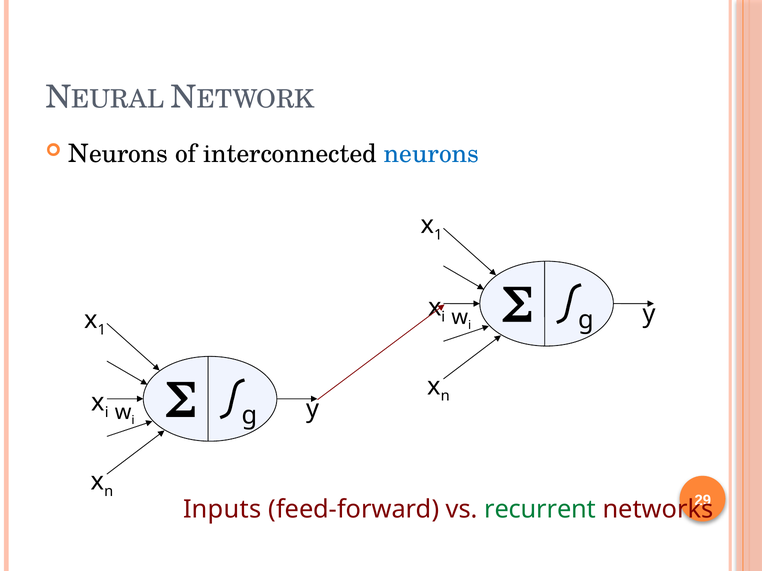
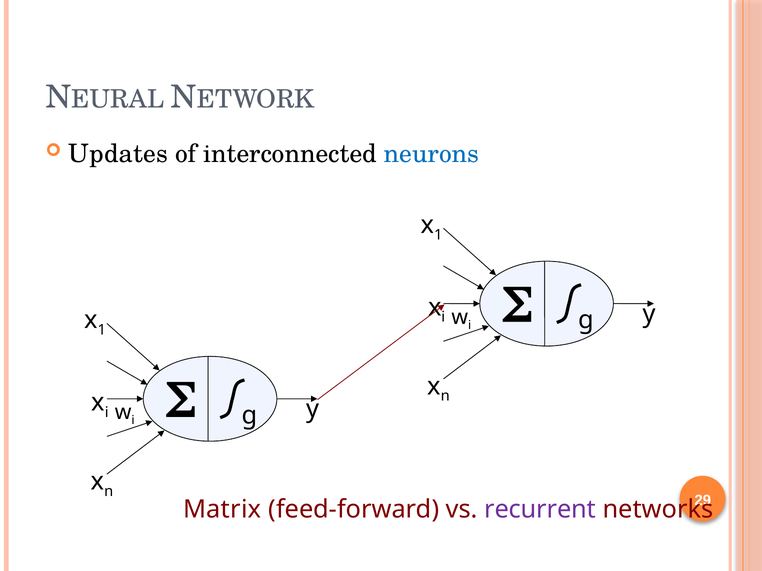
Neurons: Neurons -> Updates (118, 154)
Inputs: Inputs -> Matrix (222, 510)
recurrent colour: green -> purple (540, 510)
